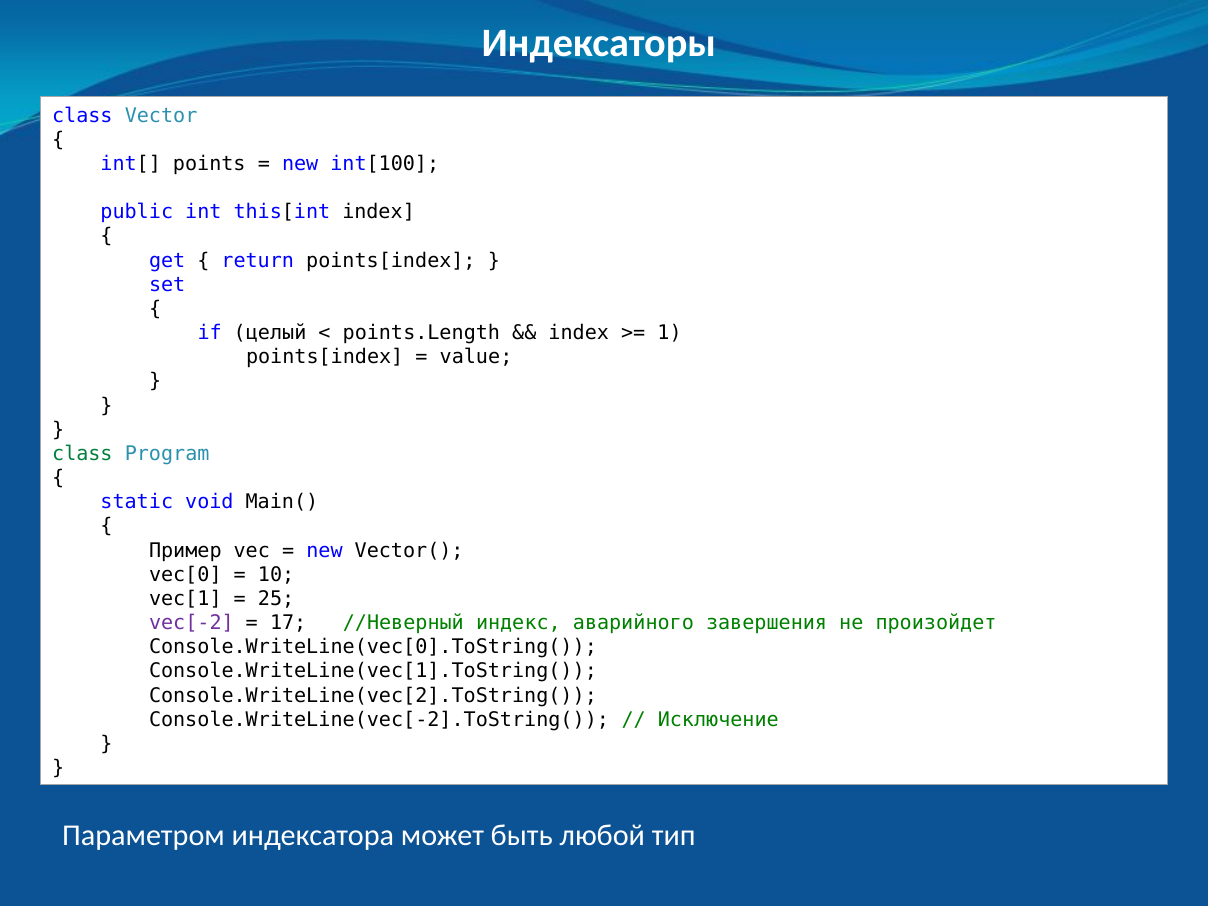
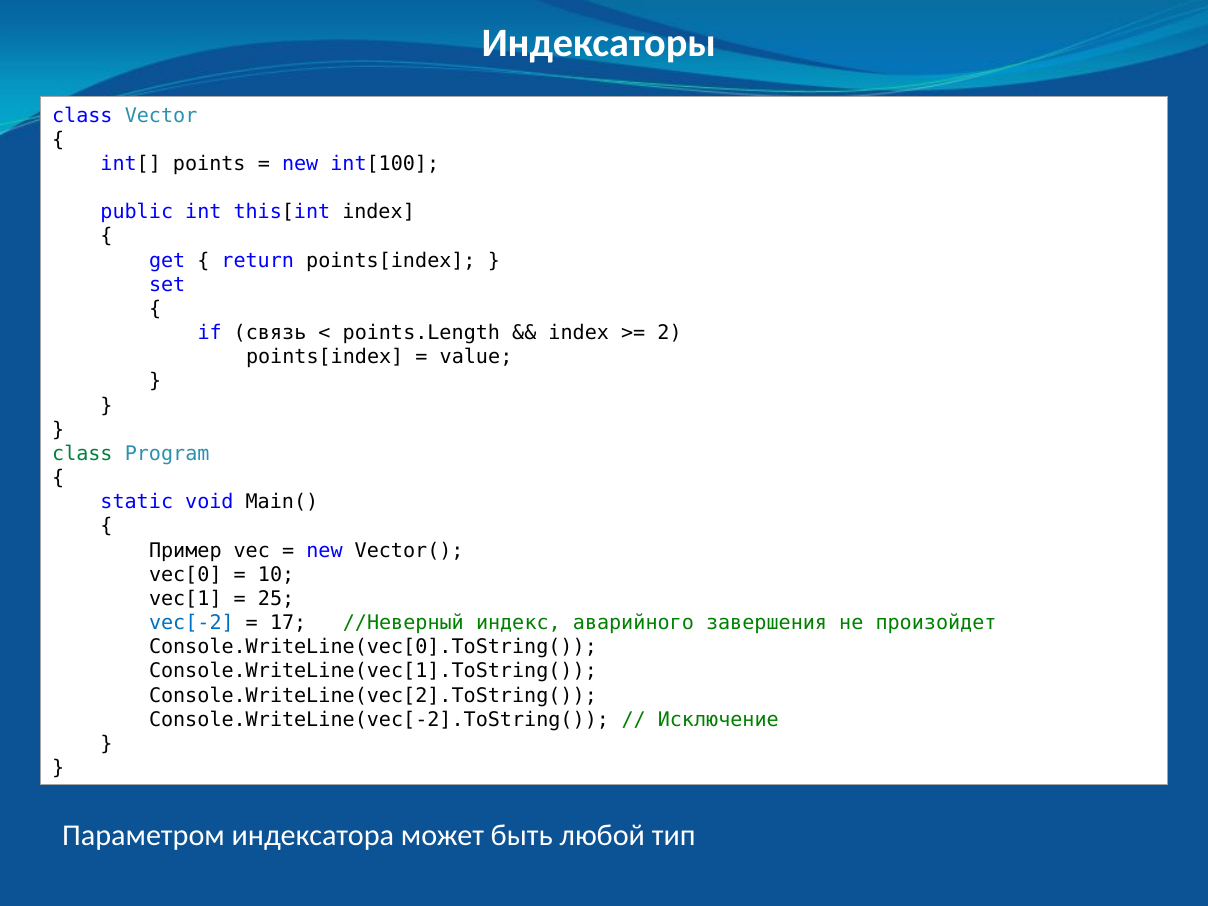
целый: целый -> связь (270, 333)
1: 1 -> 2 (670, 333)
vec[-2 colour: purple -> blue (191, 623)
